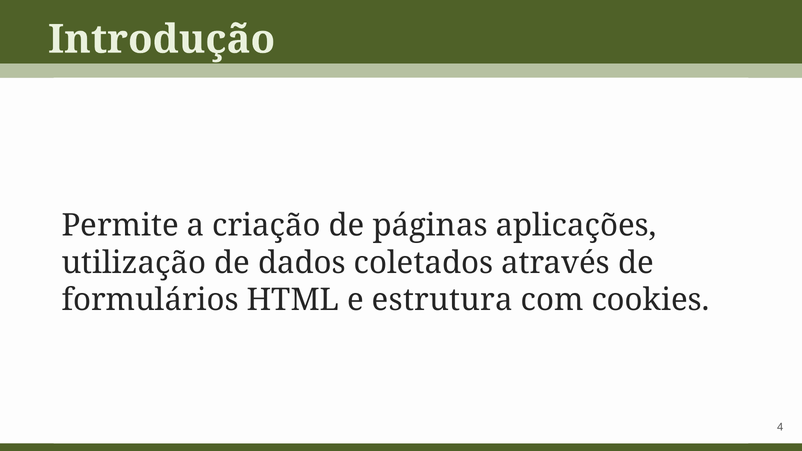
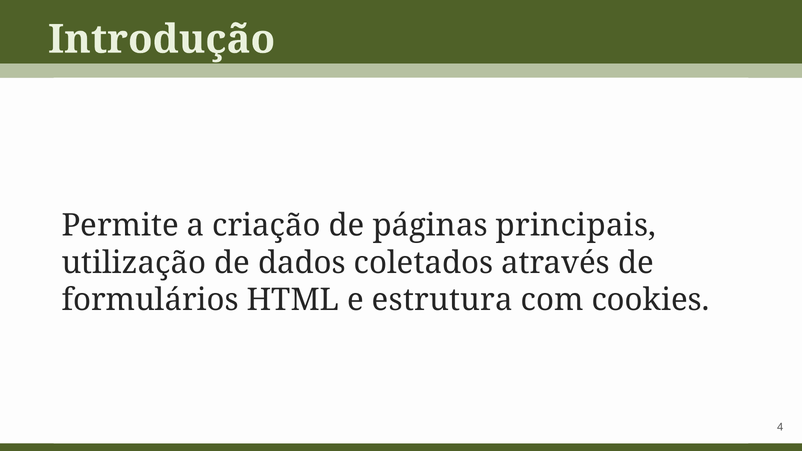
aplicações: aplicações -> principais (576, 225)
